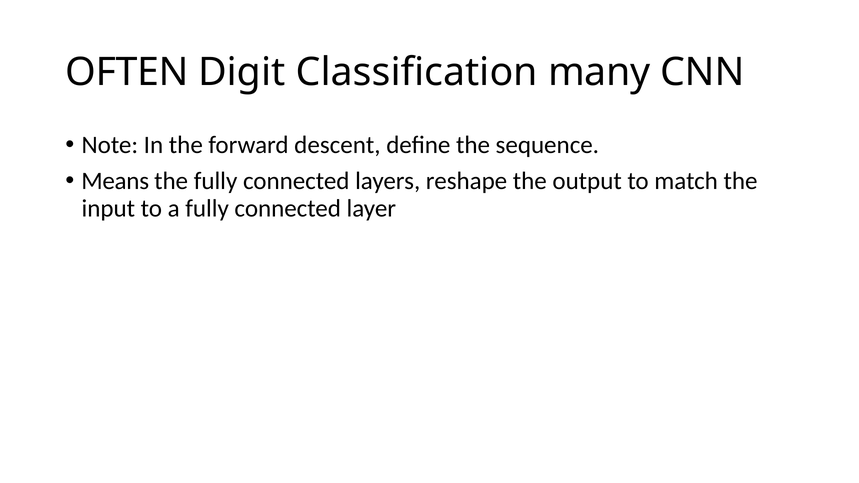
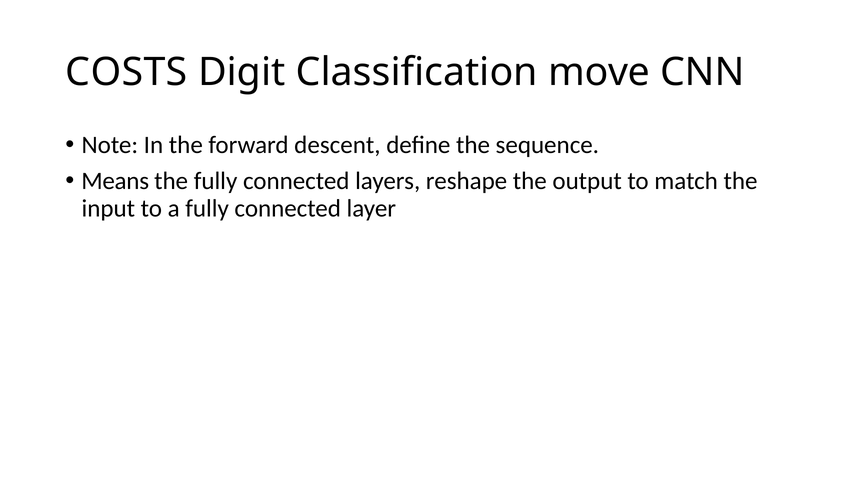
OFTEN: OFTEN -> COSTS (127, 72)
many: many -> move (599, 72)
